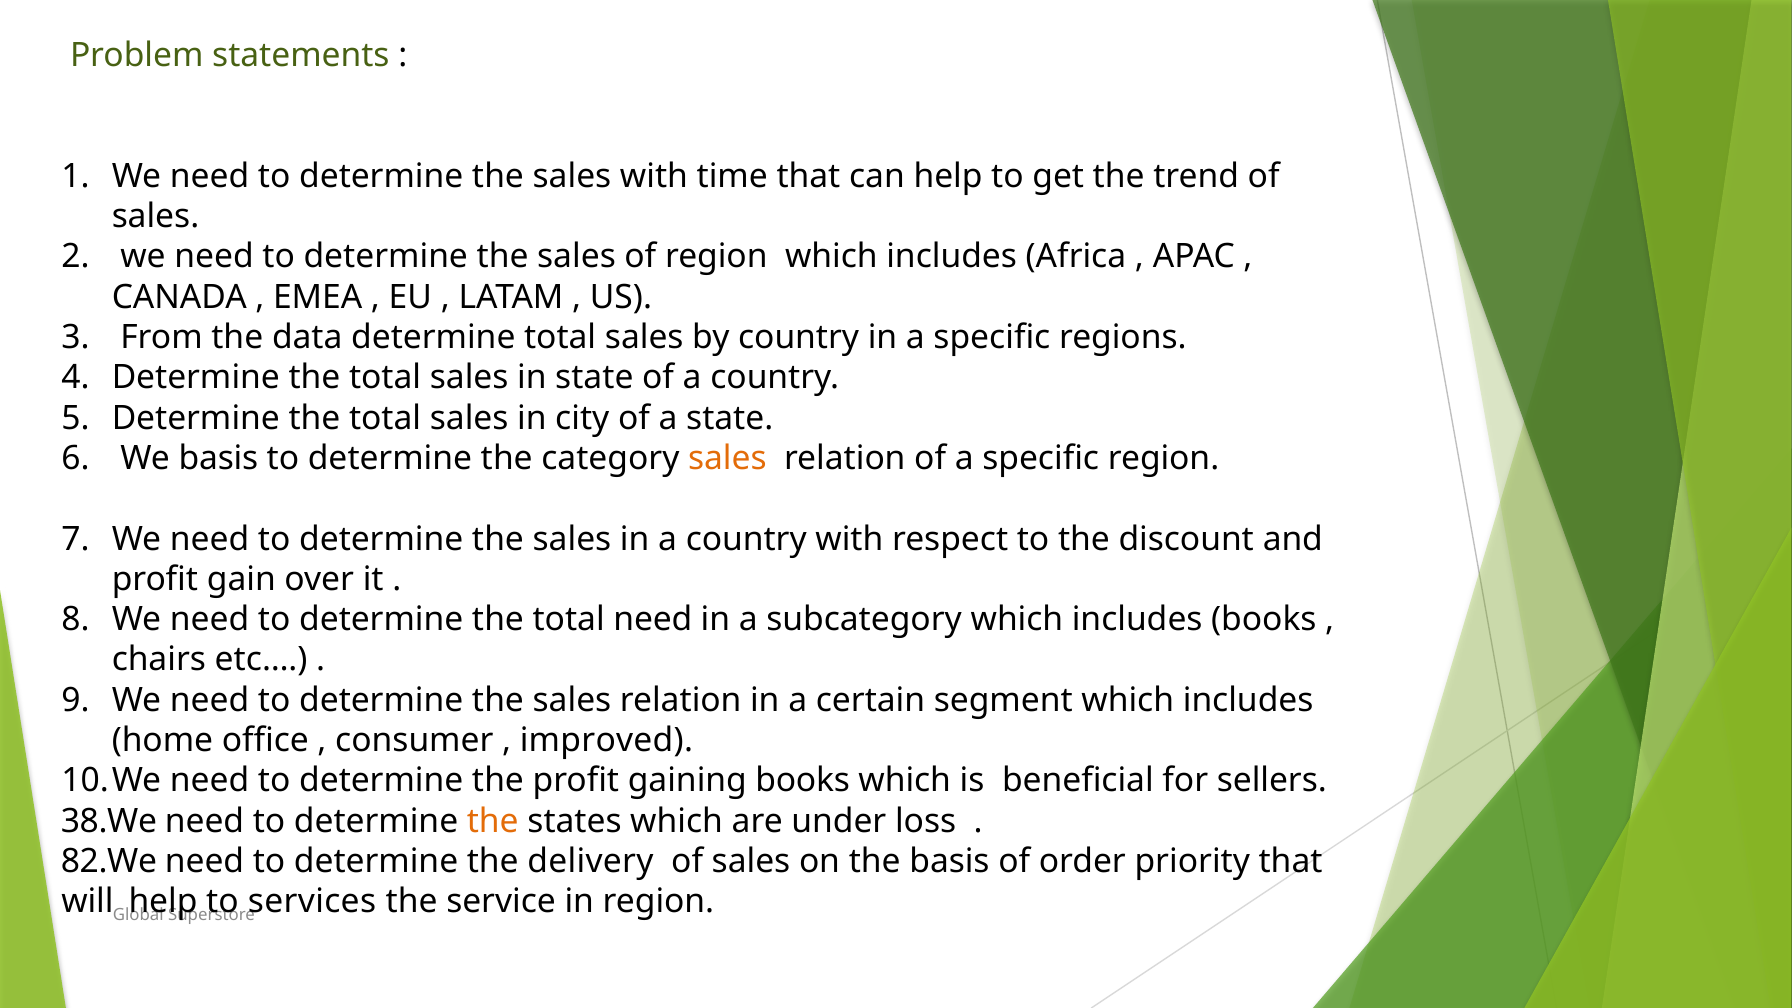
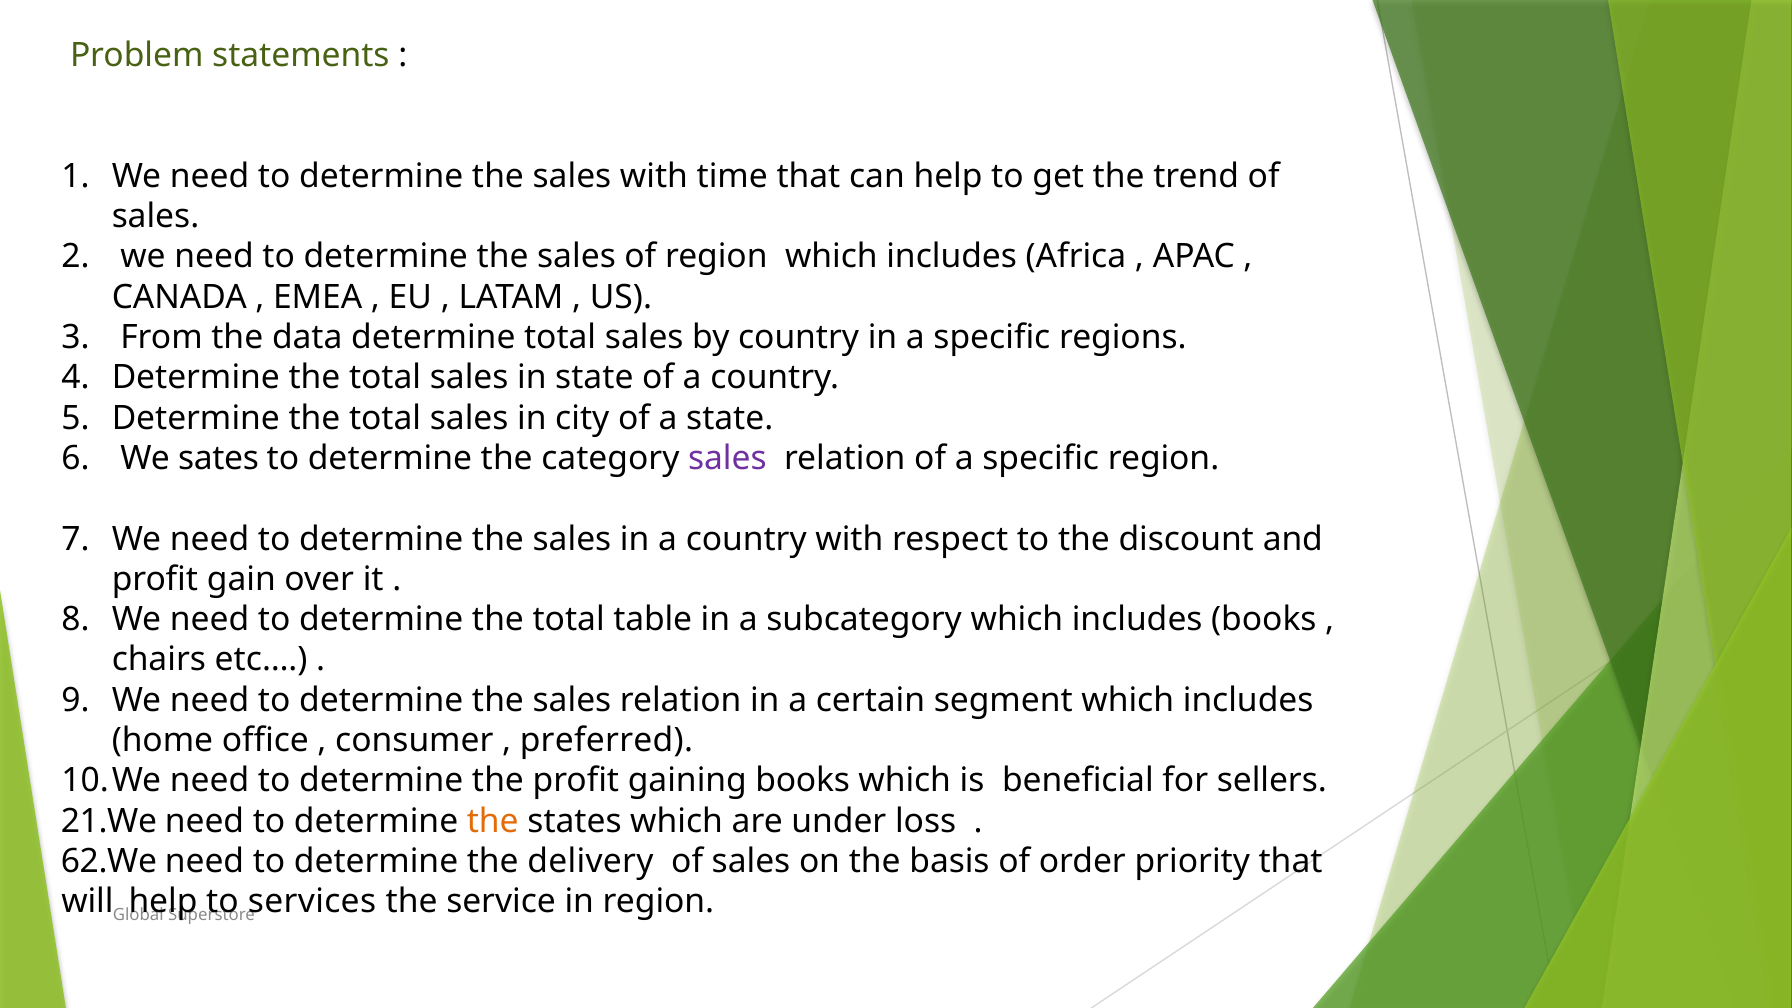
We basis: basis -> sates (219, 458)
sales colour: orange -> purple (727, 458)
total need: need -> table (653, 620)
improved: improved -> preferred (606, 741)
38.We: 38.We -> 21.We (109, 821)
82.We: 82.We -> 62.We (109, 861)
